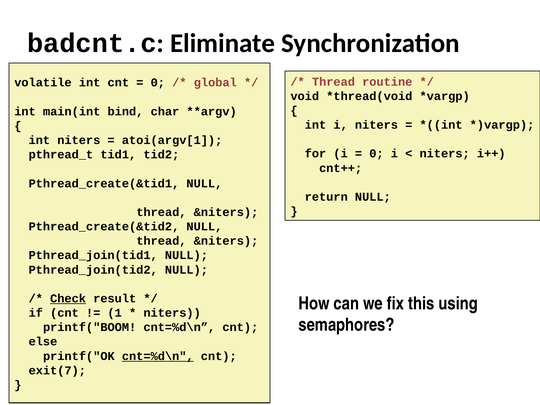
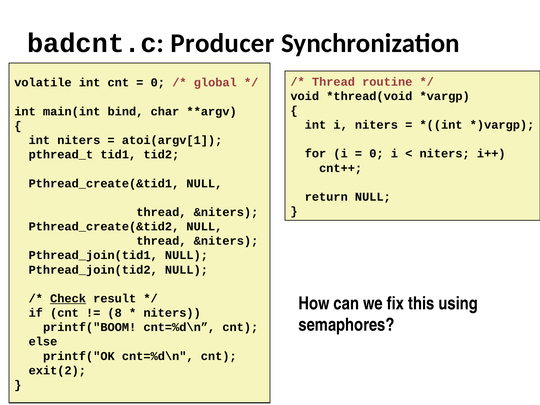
Eliminate: Eliminate -> Producer (222, 43)
1: 1 -> 8 (115, 313)
cnt=%d\n underline: present -> none (158, 356)
exit(7: exit(7 -> exit(2 (57, 370)
